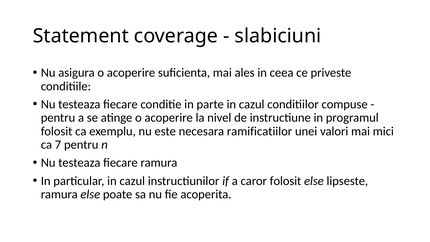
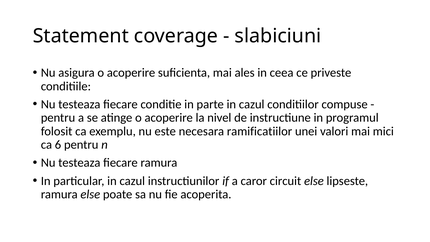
7: 7 -> 6 (58, 145)
caror folosit: folosit -> circuit (285, 181)
